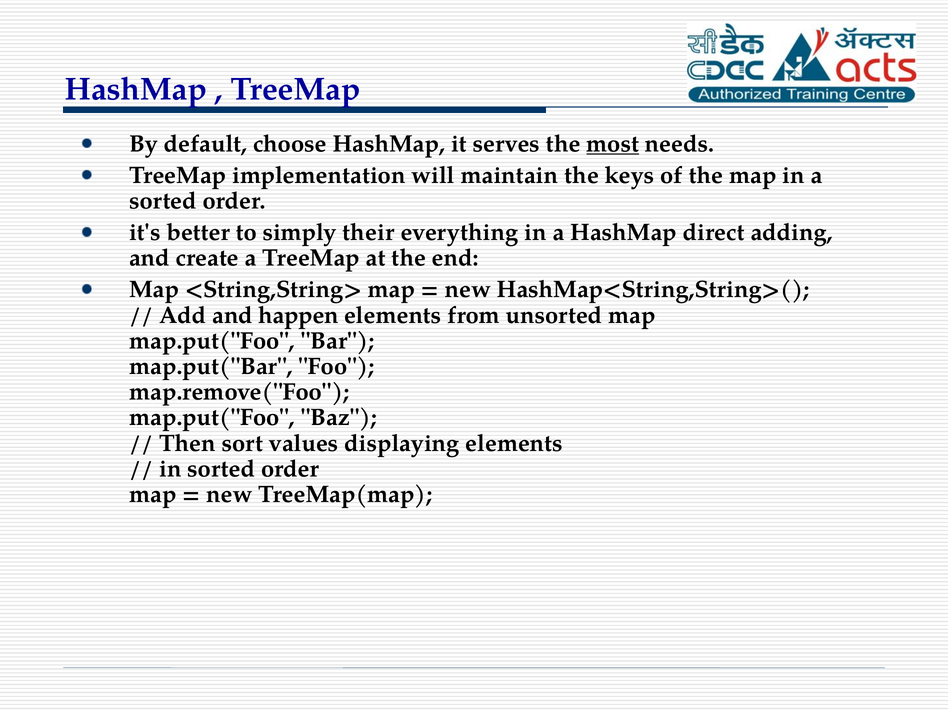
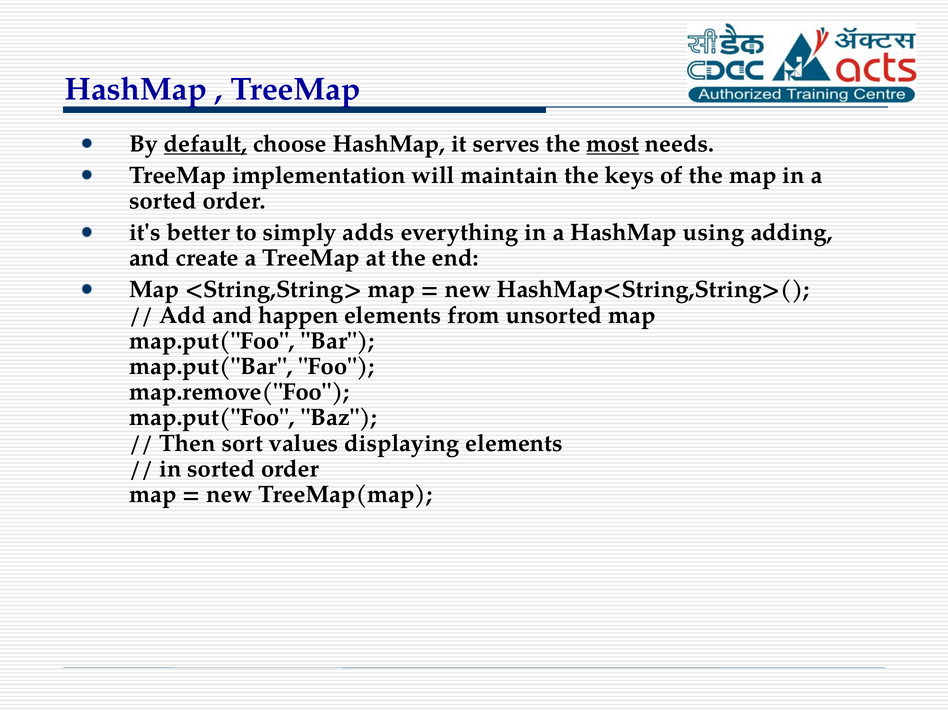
default underline: none -> present (206, 144)
their: their -> adds (368, 233)
direct: direct -> using (714, 233)
